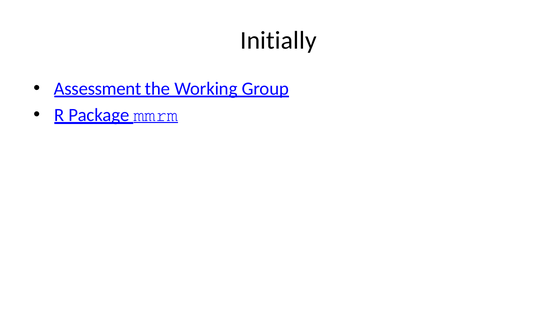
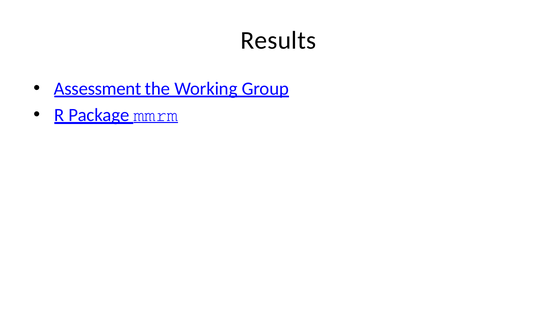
Initially: Initially -> Results (278, 40)
